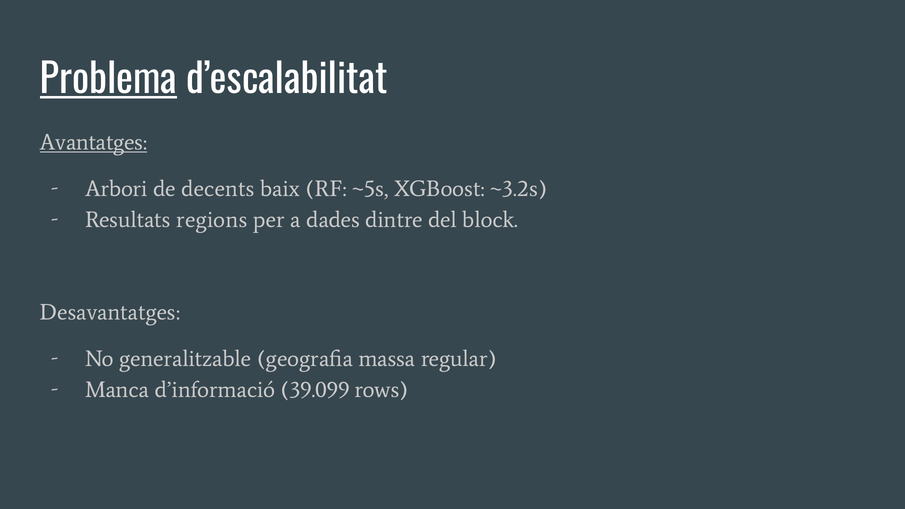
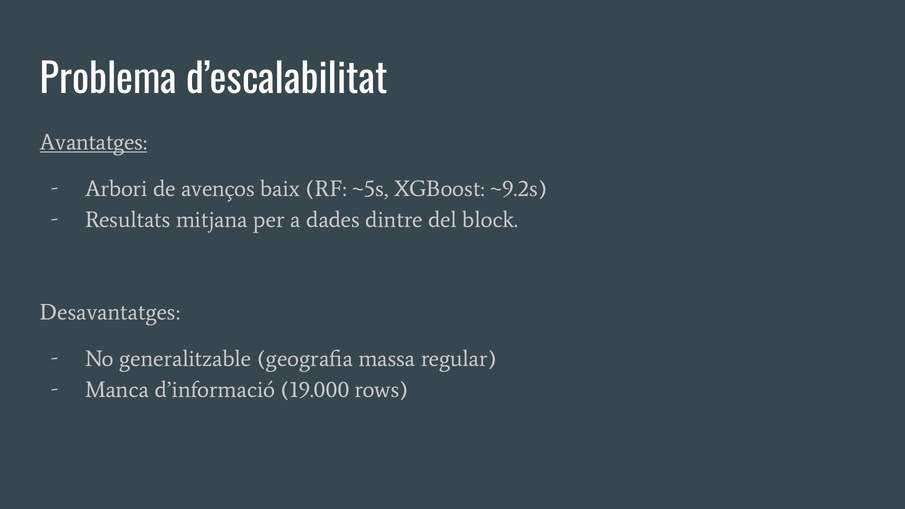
Problema underline: present -> none (108, 80)
decents: decents -> avenços (218, 189)
~3.2s: ~3.2s -> ~9.2s (519, 189)
regions: regions -> mitjana (212, 220)
39.099: 39.099 -> 19.000 (315, 390)
